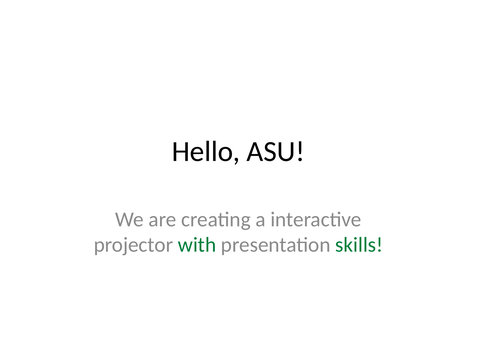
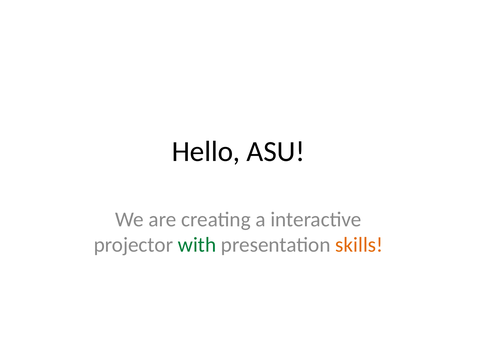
skills colour: green -> orange (359, 245)
